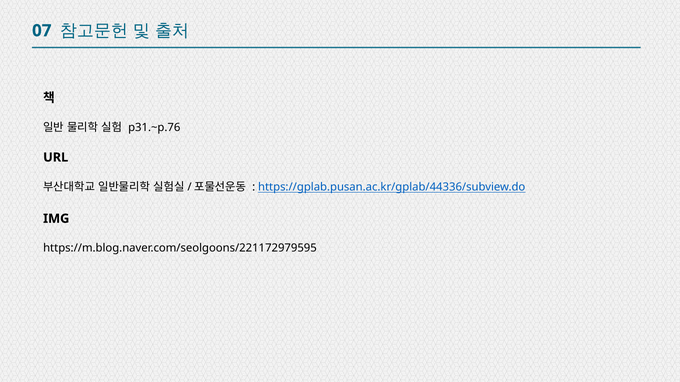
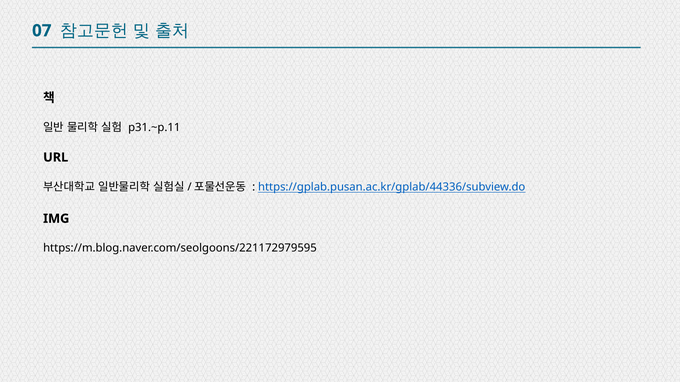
p31.~p.76: p31.~p.76 -> p31.~p.11 (154, 128)
